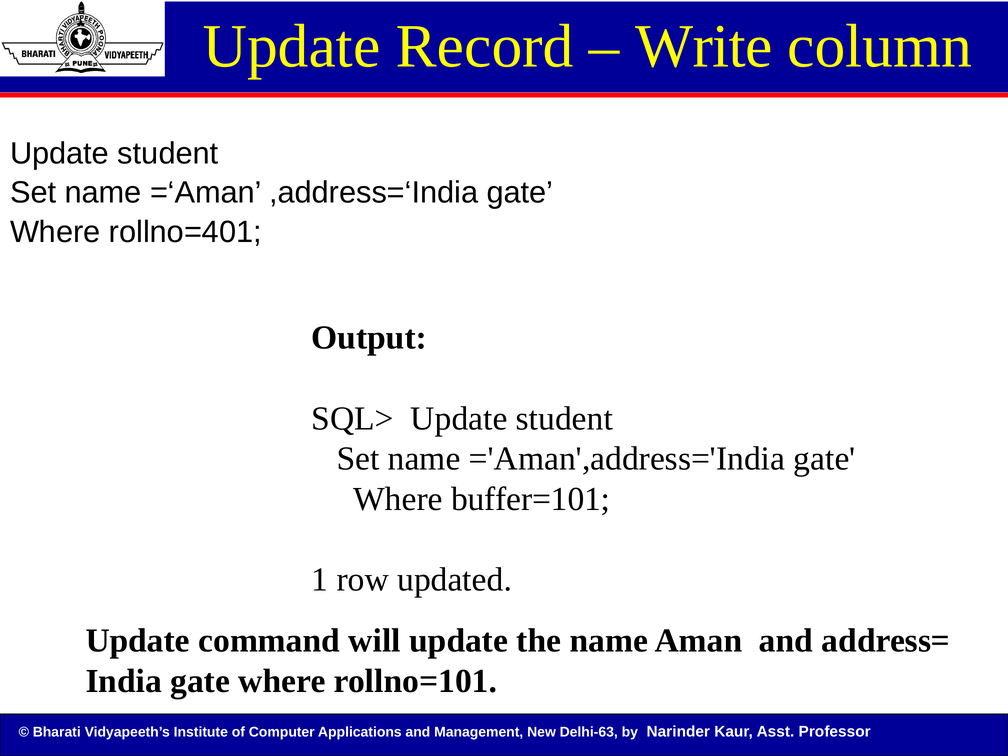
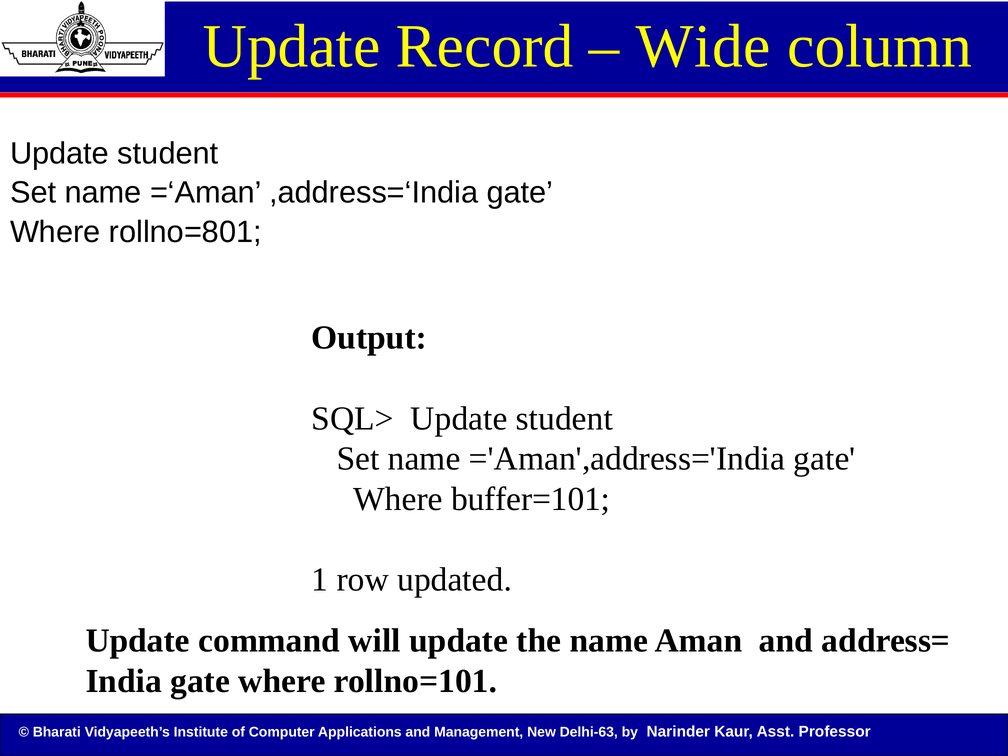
Write: Write -> Wide (703, 46)
rollno=401: rollno=401 -> rollno=801 (185, 232)
